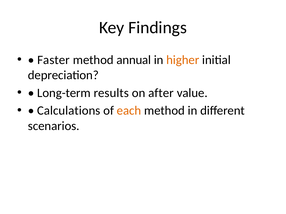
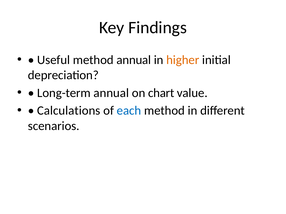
Faster: Faster -> Useful (54, 60)
Long-term results: results -> annual (111, 93)
after: after -> chart (161, 93)
each colour: orange -> blue (129, 111)
